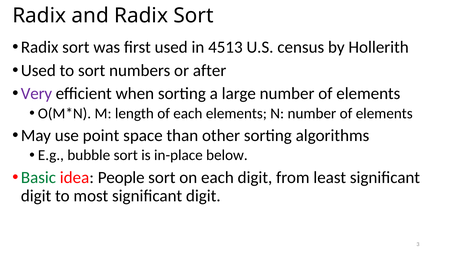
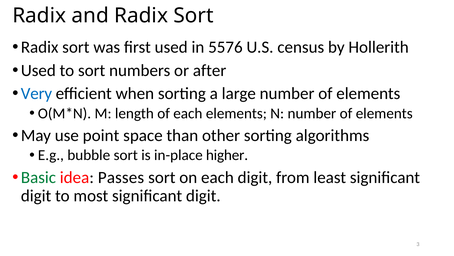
4513: 4513 -> 5576 (225, 47)
Very colour: purple -> blue (36, 93)
below: below -> higher (227, 155)
People: People -> Passes (121, 177)
